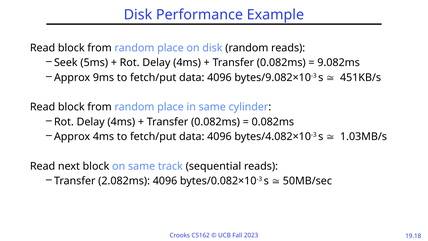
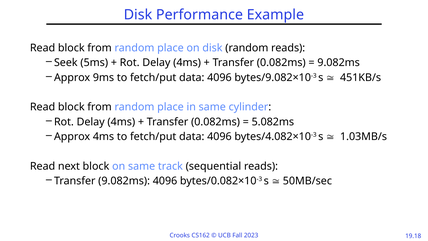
0.082ms: 0.082ms -> 5.082ms (273, 122)
Transfer 2.082ms: 2.082ms -> 9.082ms (124, 181)
